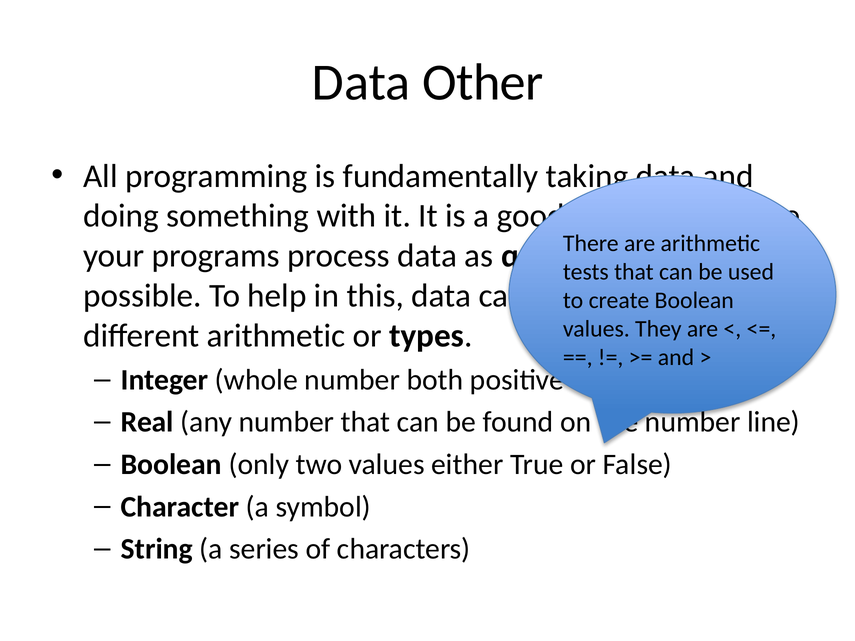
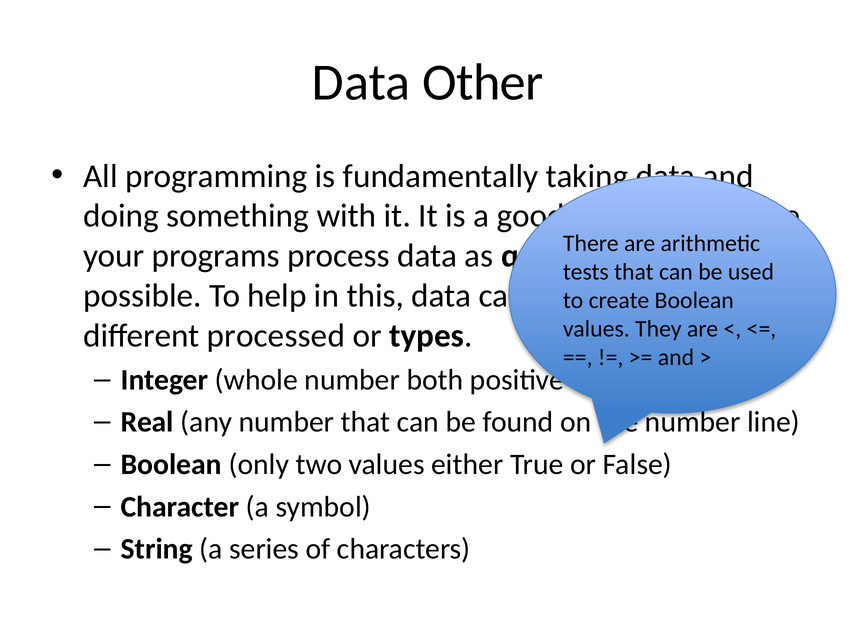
different arithmetic: arithmetic -> processed (276, 336)
